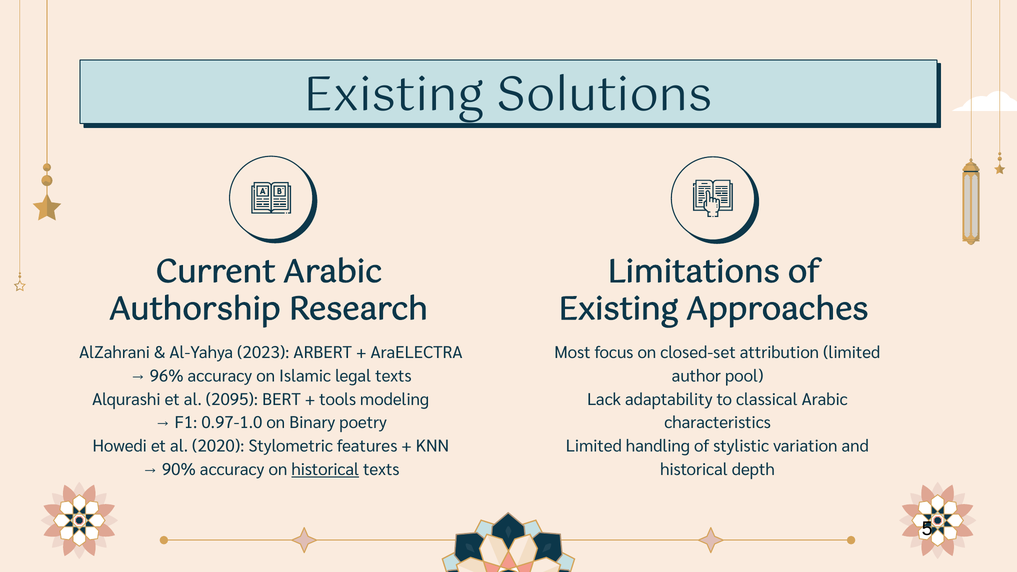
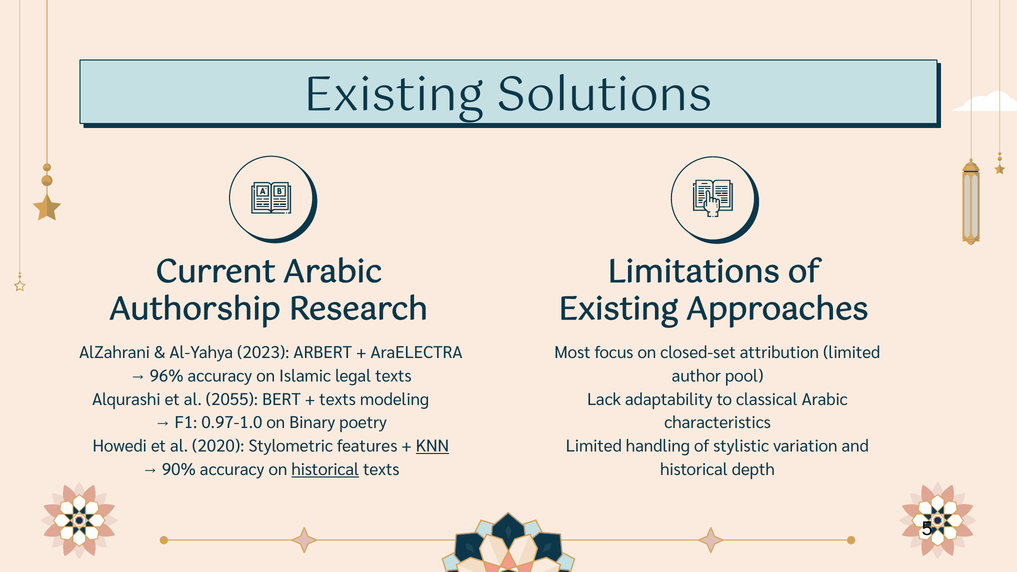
2095: 2095 -> 2055 (232, 400)
tools: tools -> texts (338, 400)
KNN underline: none -> present (432, 446)
